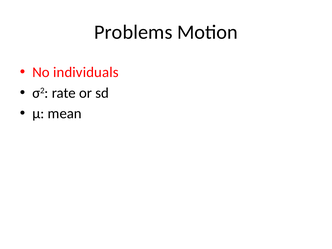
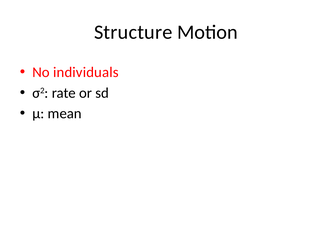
Problems: Problems -> Structure (133, 32)
